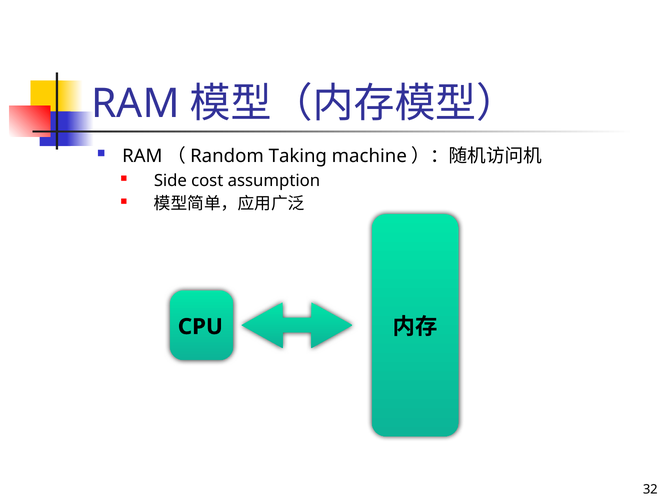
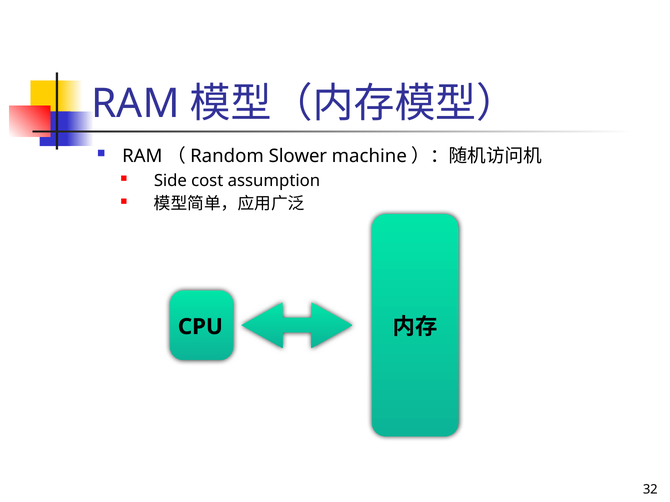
Taking: Taking -> Slower (298, 156)
